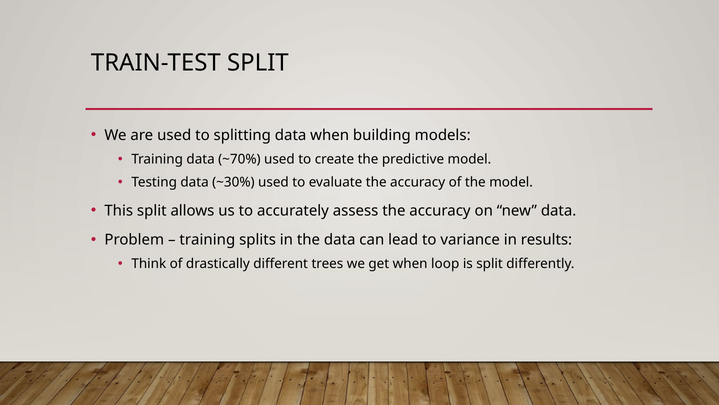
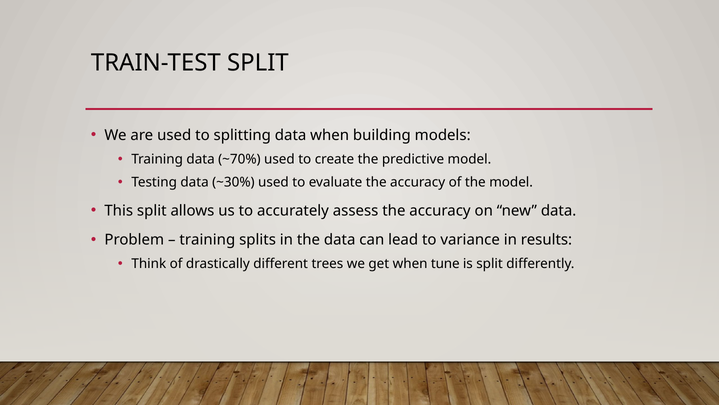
loop: loop -> tune (445, 264)
